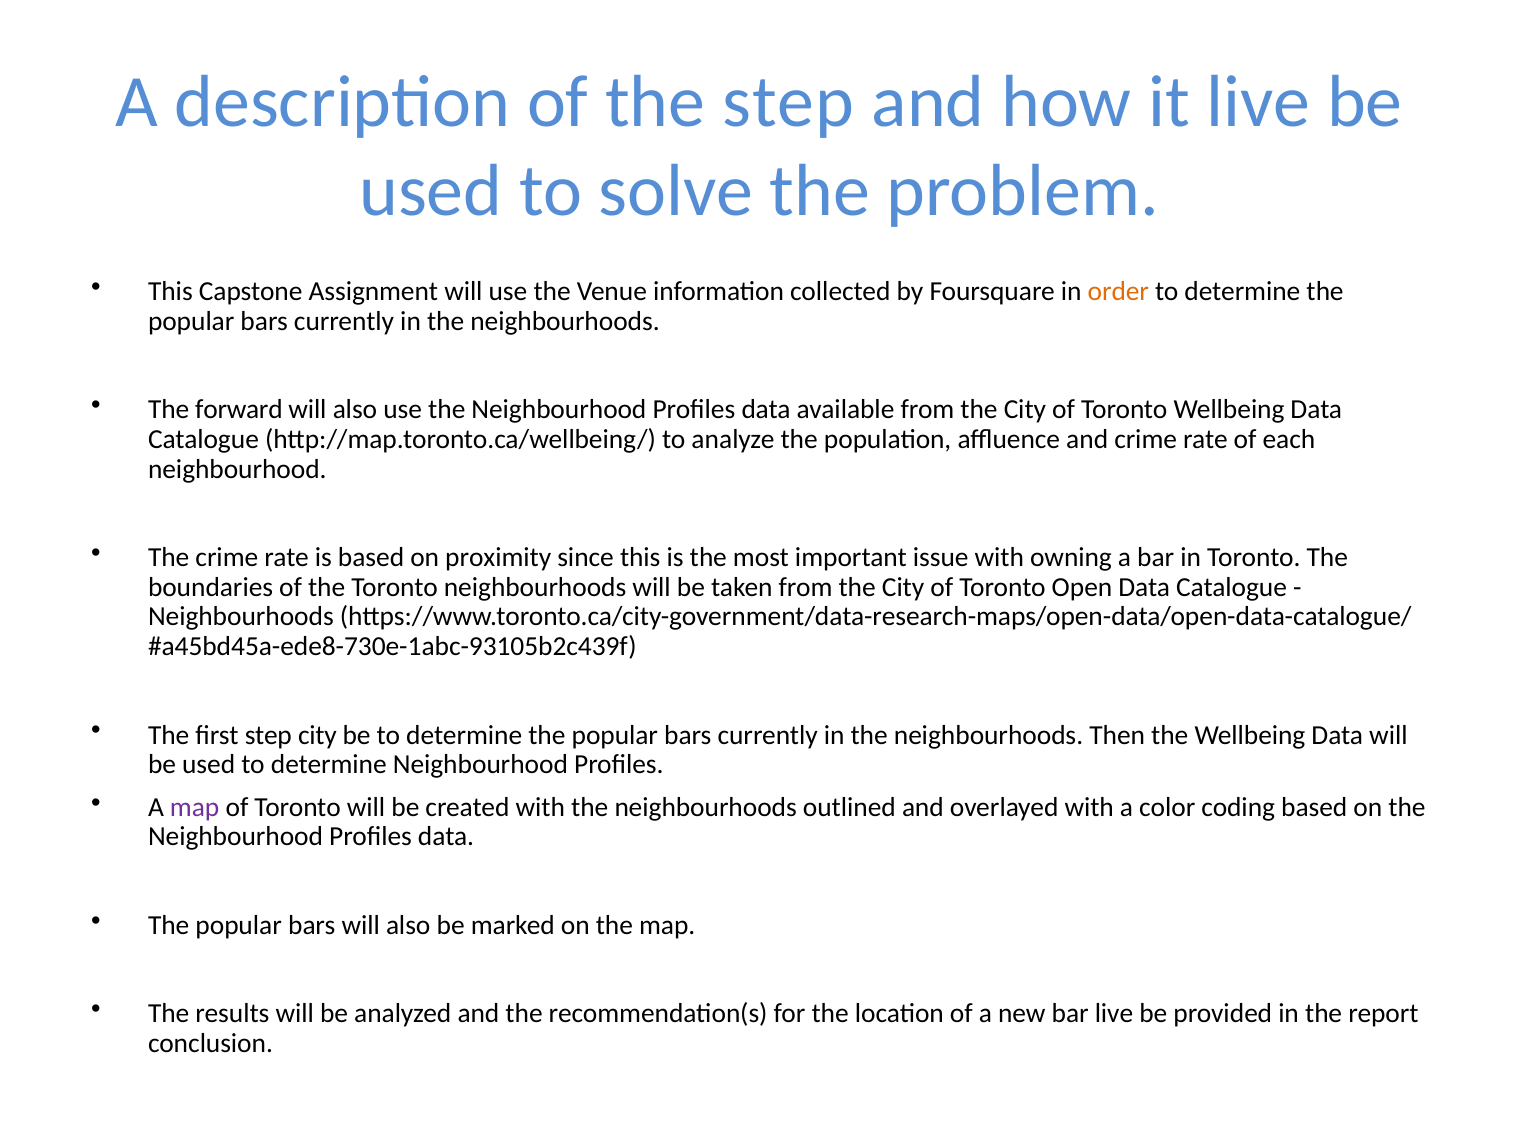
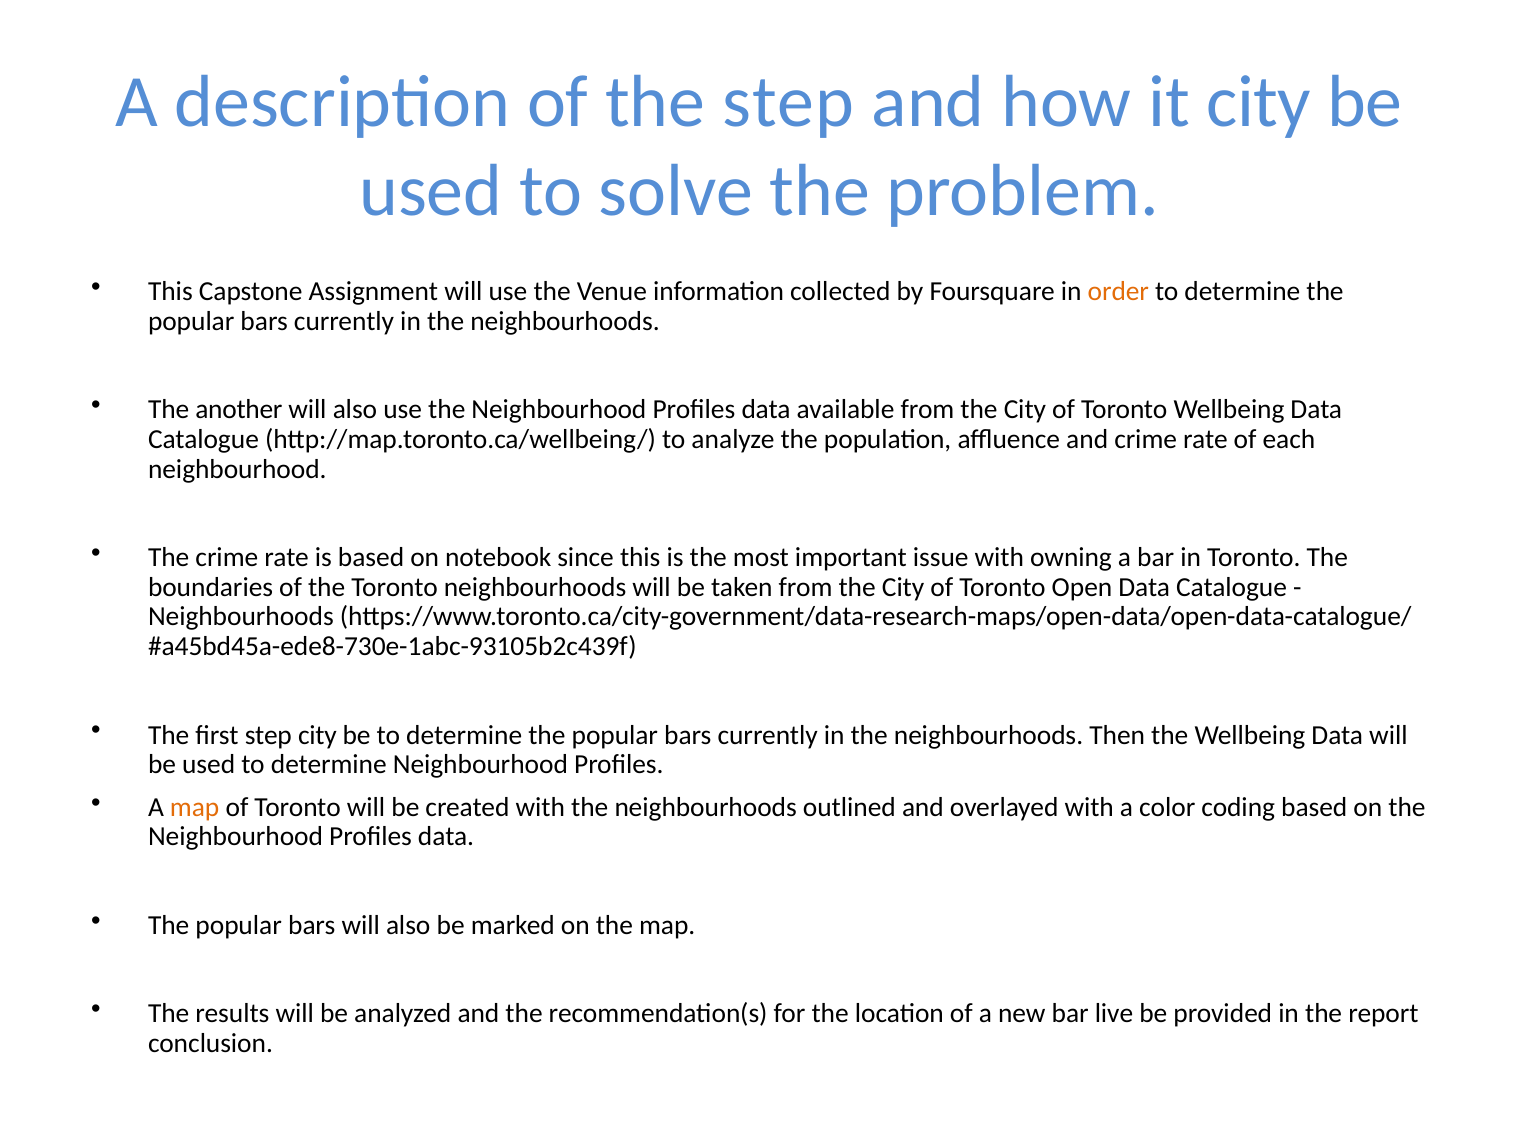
it live: live -> city (1259, 103)
forward: forward -> another (239, 410)
proximity: proximity -> notebook (498, 558)
map colour: purple -> orange (195, 807)
